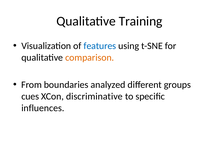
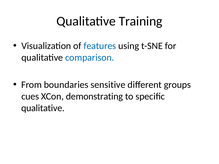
comparison colour: orange -> blue (90, 58)
analyzed: analyzed -> sensitive (108, 85)
discriminative: discriminative -> demonstrating (94, 97)
influences: influences -> qualitative (43, 108)
